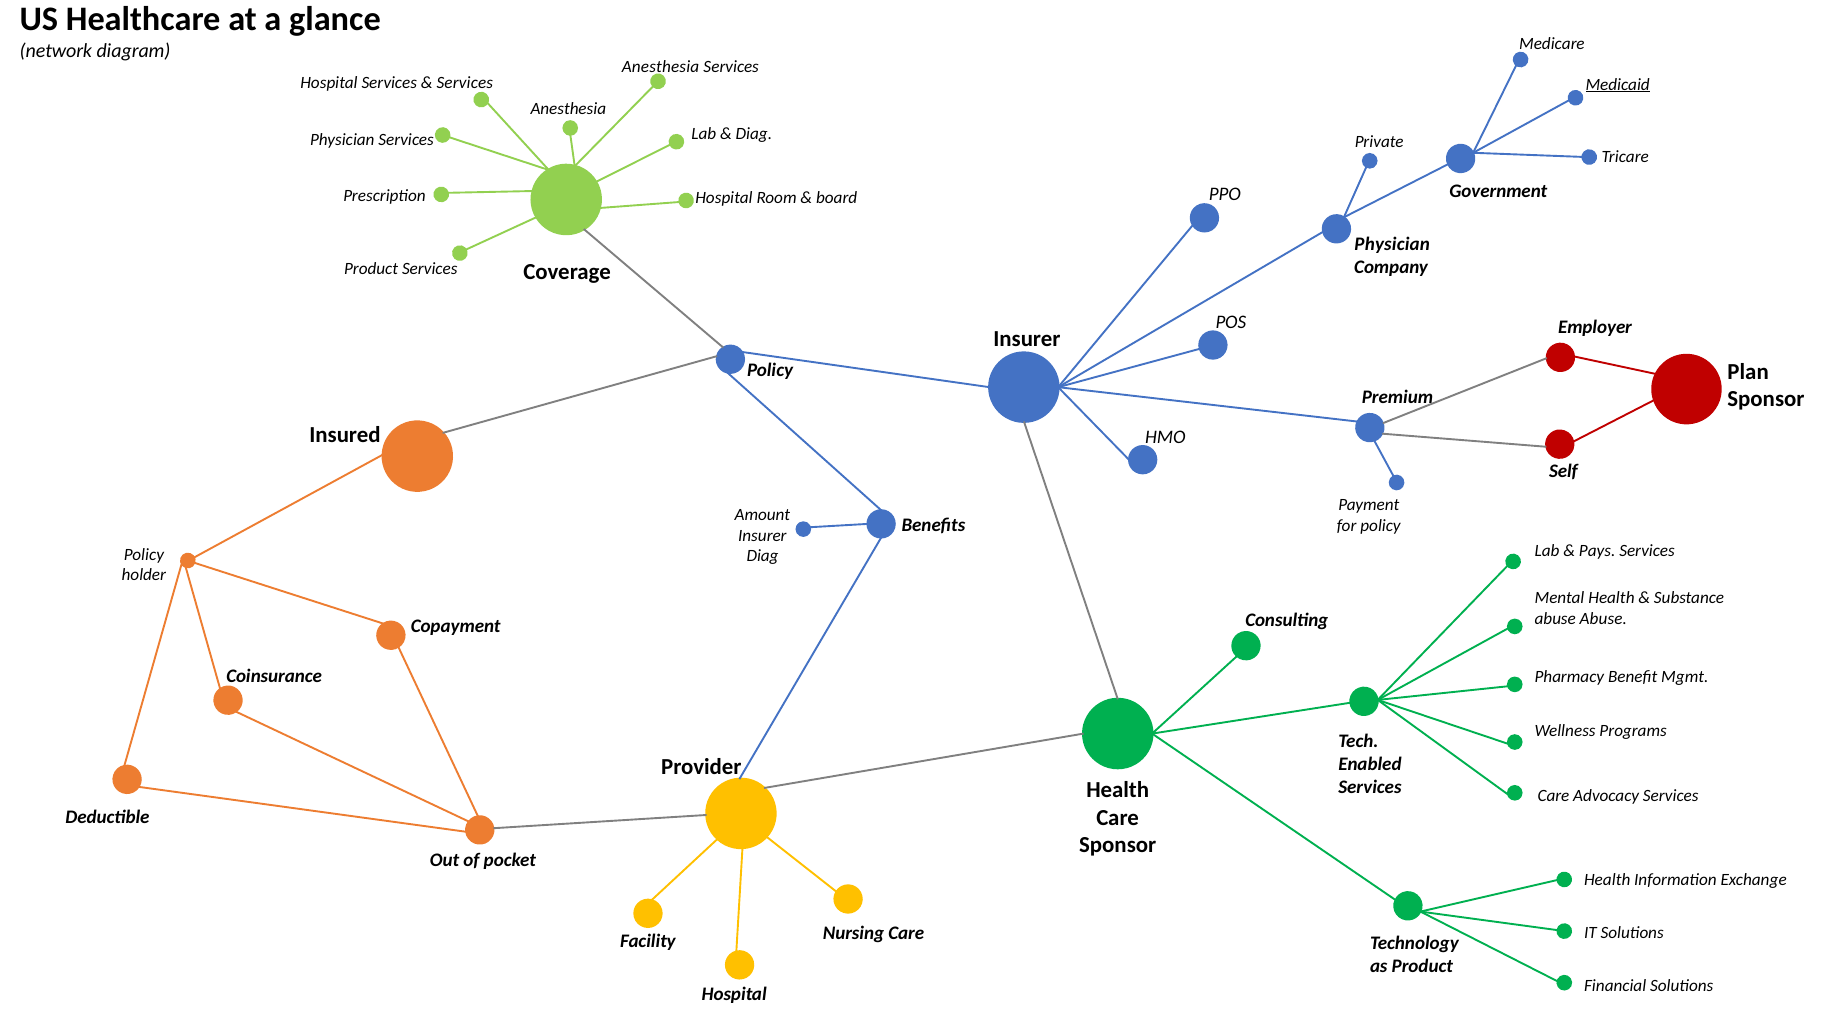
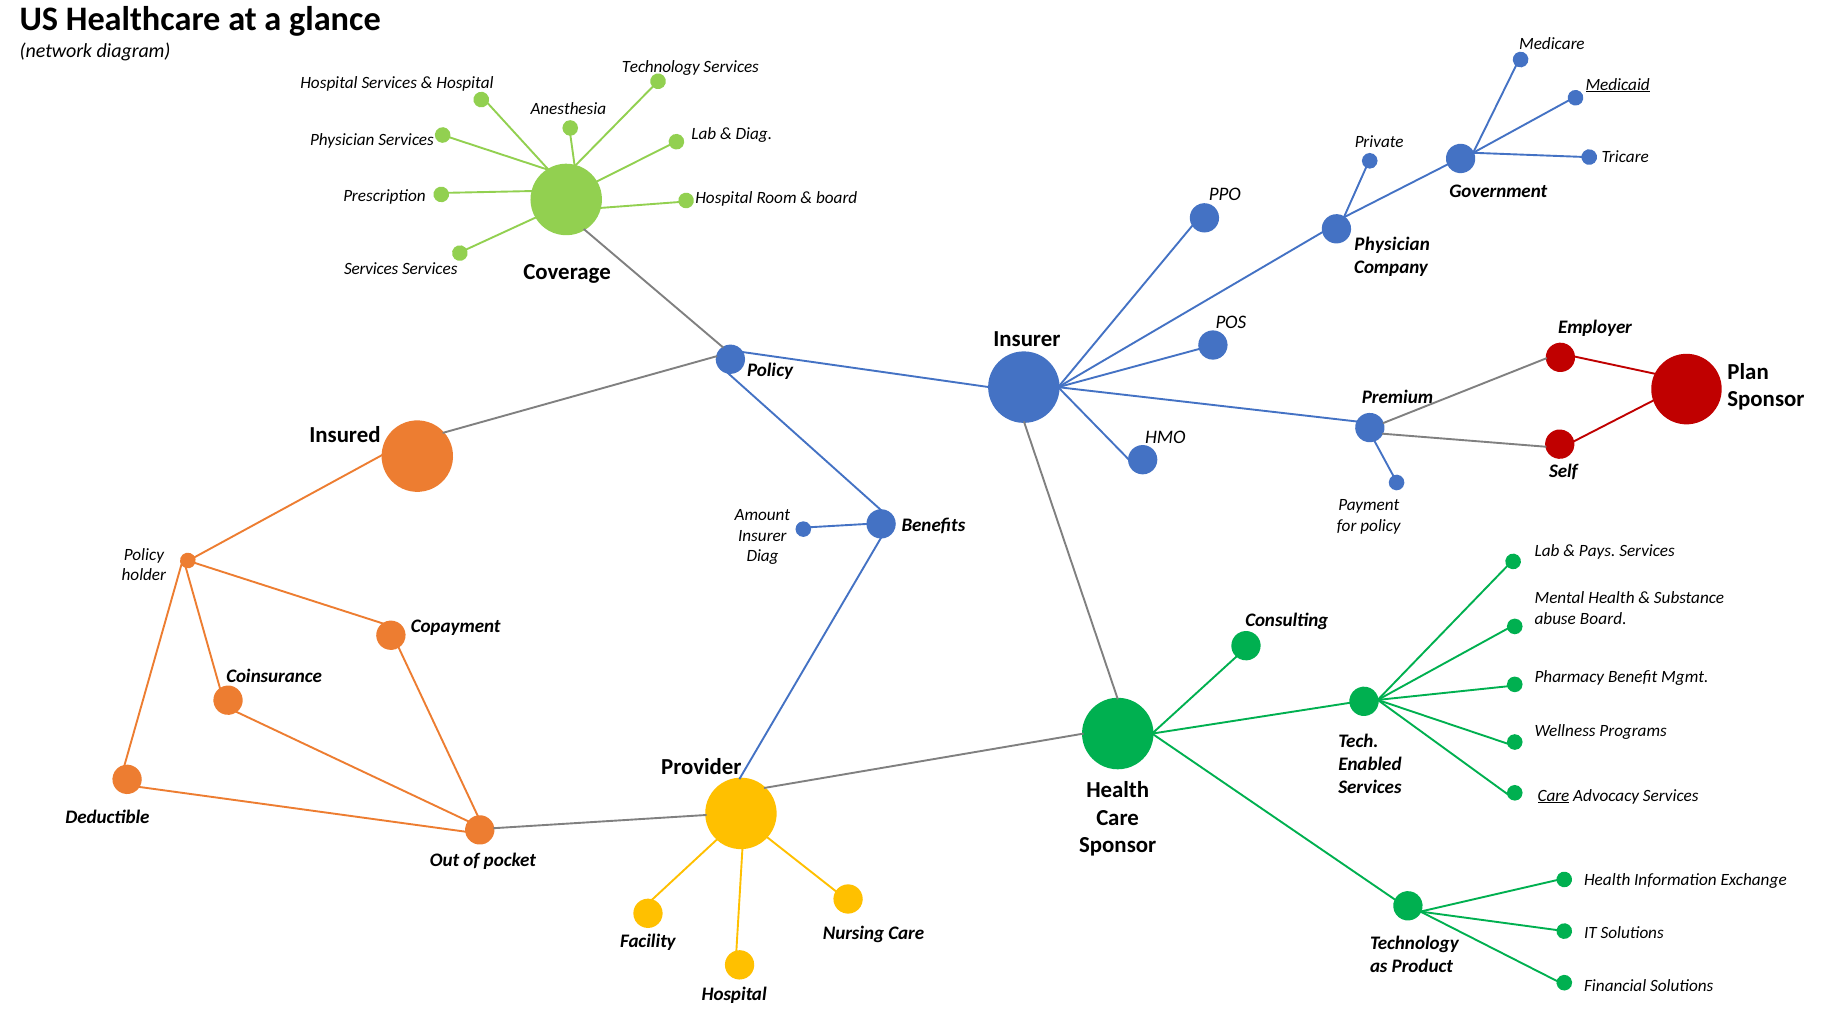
Anesthesia: Anesthesia -> Technology (661, 66)
Services: Services -> Hospital (465, 83)
Product: Product -> Services (371, 269)
abuse Abuse: Abuse -> Board (1603, 618)
Care underline: none -> present (1553, 795)
